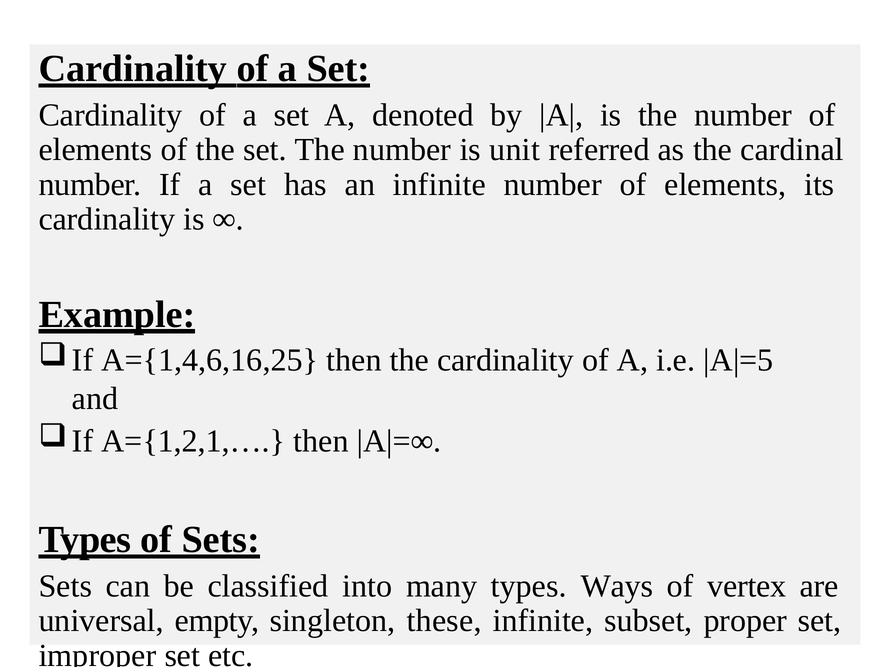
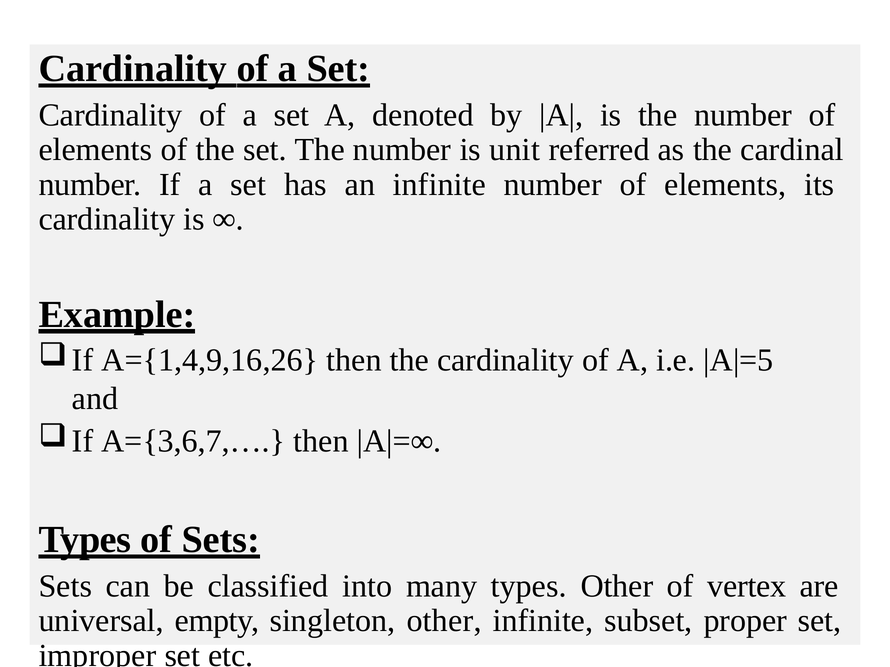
A={1,4,6,16,25: A={1,4,6,16,25 -> A={1,4,9,16,26 (210, 361)
A={1,2,1,…: A={1,2,1,… -> A={3,6,7,… (193, 442)
types Ways: Ways -> Other (617, 587)
singleton these: these -> other (444, 621)
